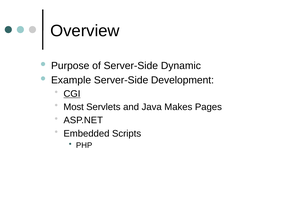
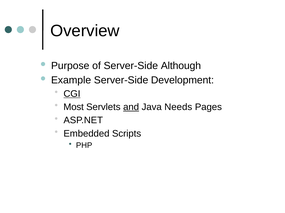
Dynamic: Dynamic -> Although (181, 66)
and underline: none -> present (131, 107)
Makes: Makes -> Needs (178, 107)
